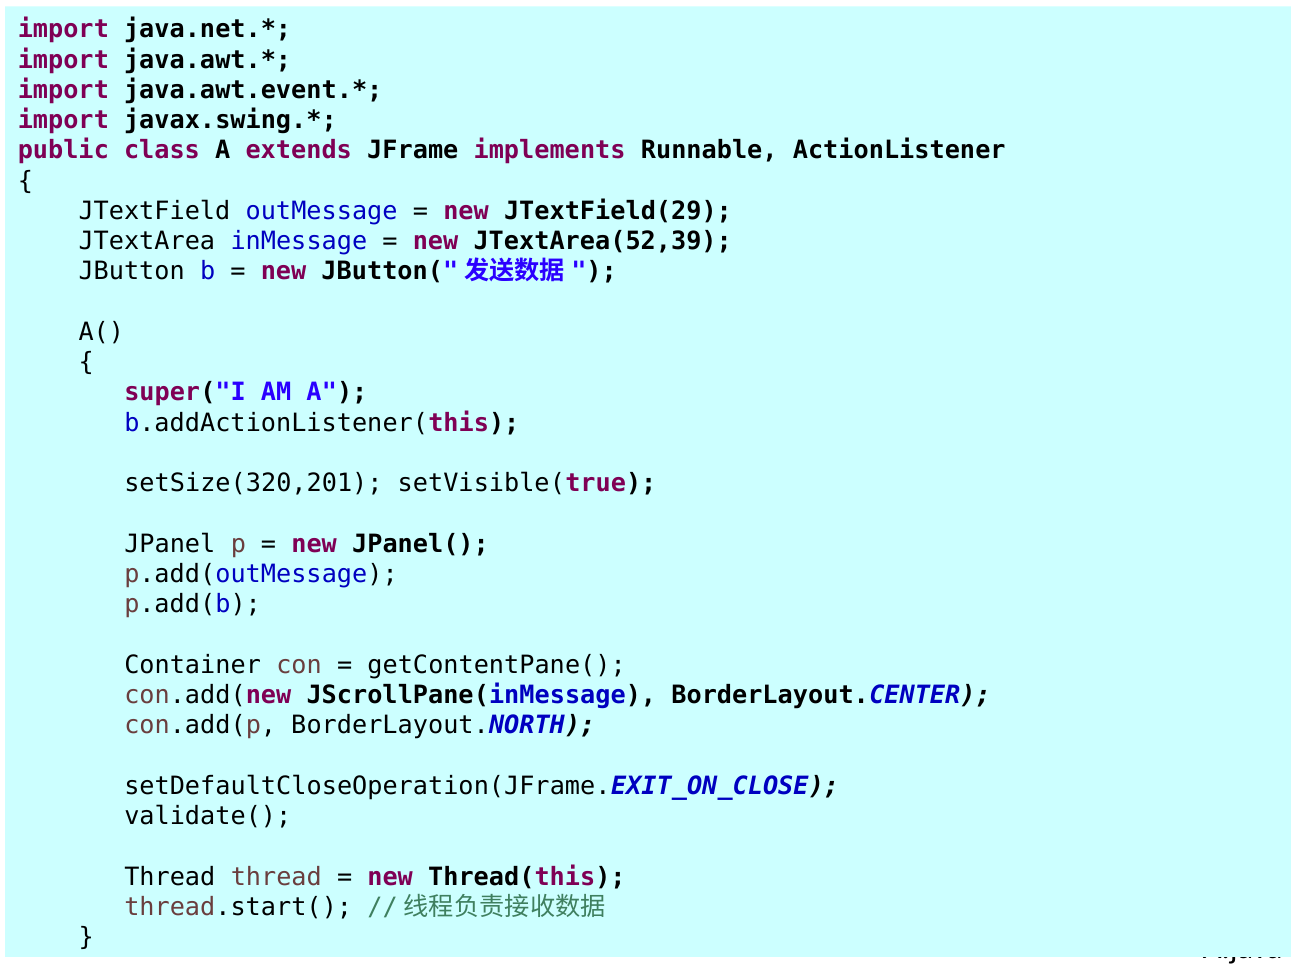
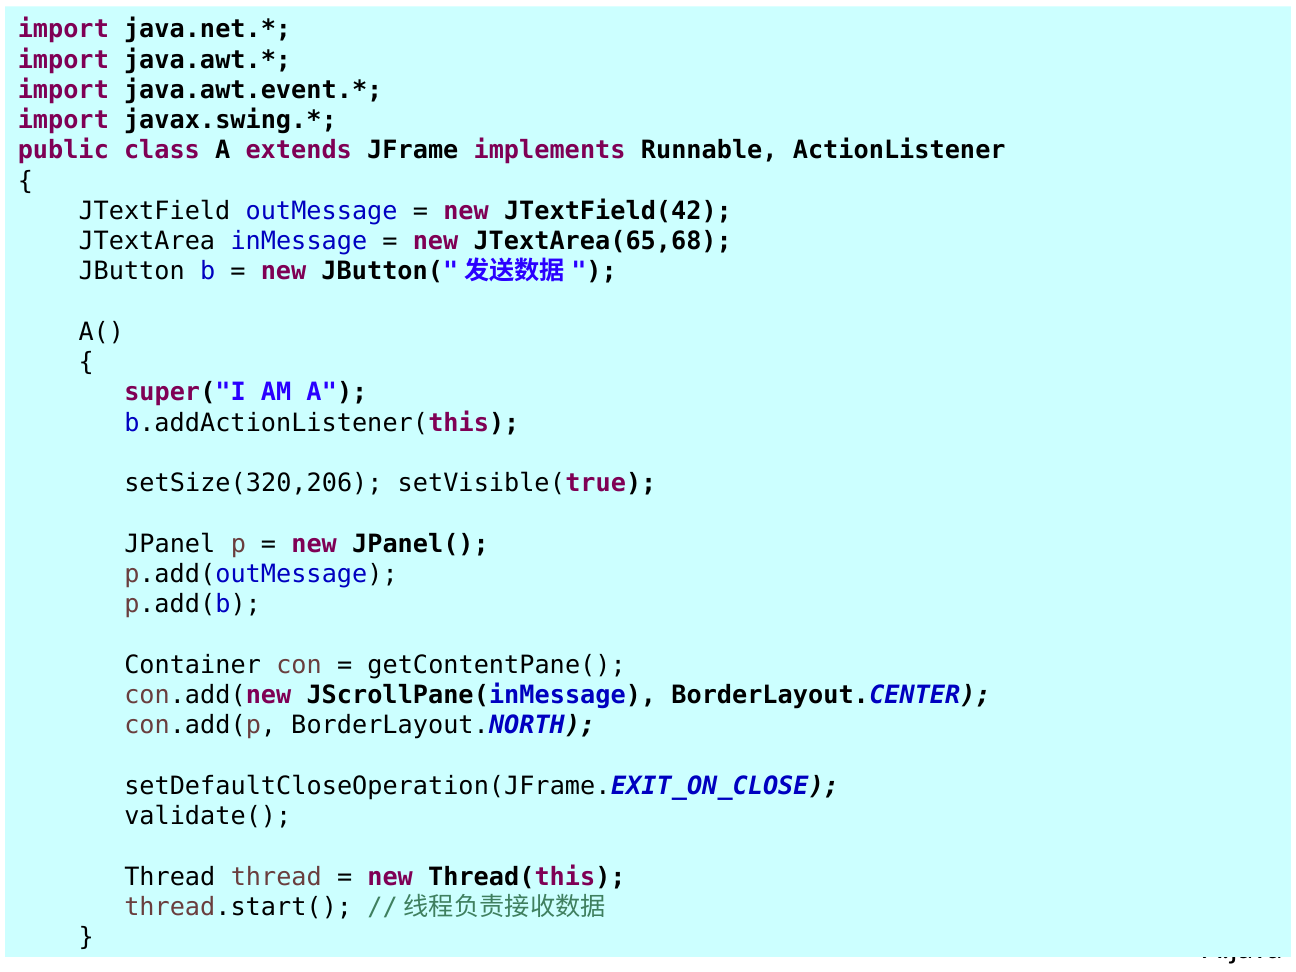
JTextField(29: JTextField(29 -> JTextField(42 (618, 211)
JTextArea(52,39: JTextArea(52,39 -> JTextArea(65,68 (603, 241)
setSize(320,201: setSize(320,201 -> setSize(320,206 (253, 483)
